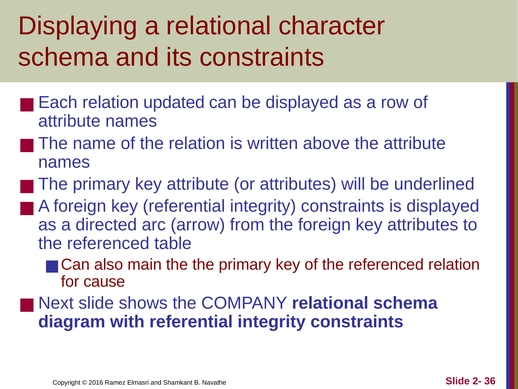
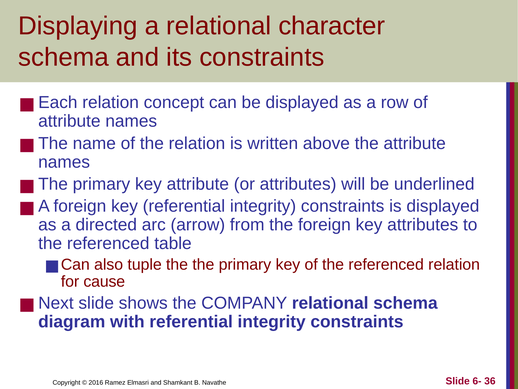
updated: updated -> concept (174, 102)
main: main -> tuple (145, 264)
2-: 2- -> 6- (477, 381)
